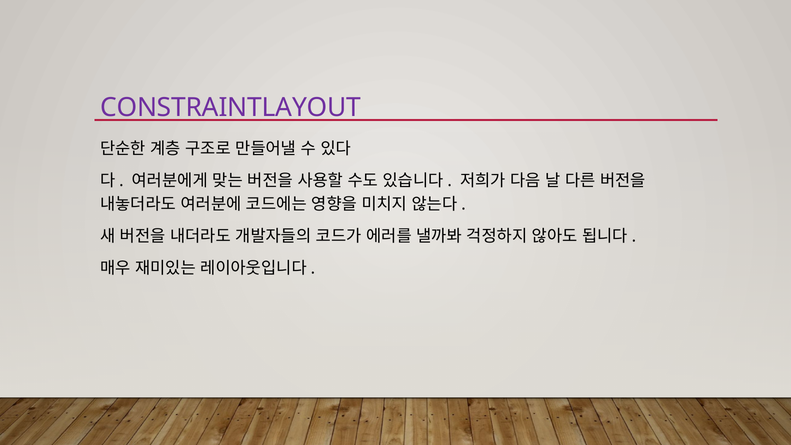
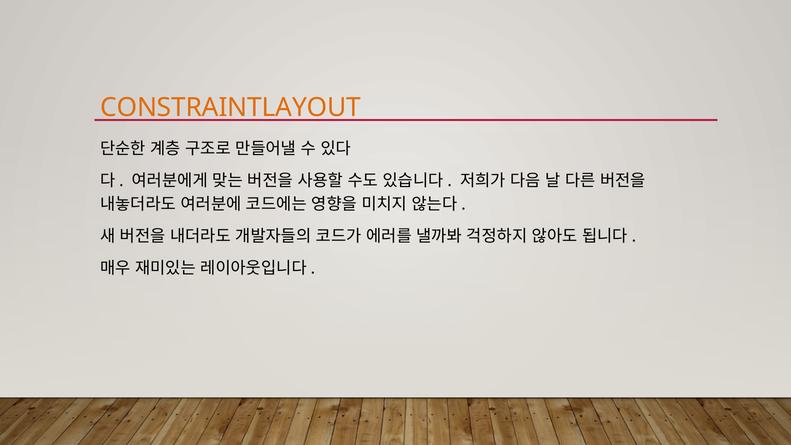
CONSTRAINTLAYOUT colour: purple -> orange (231, 107)
